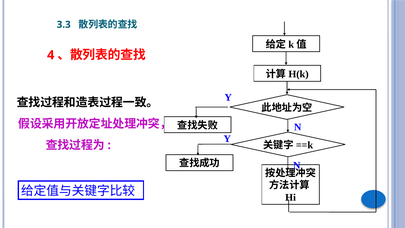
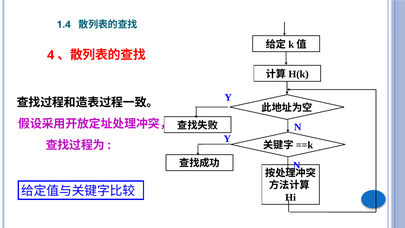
3.3: 3.3 -> 1.4 (64, 25)
